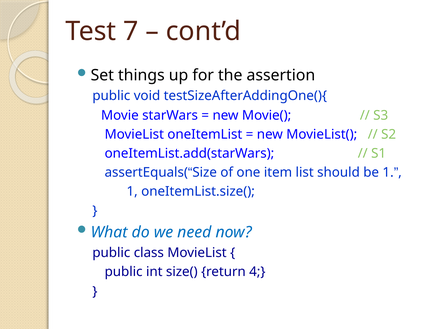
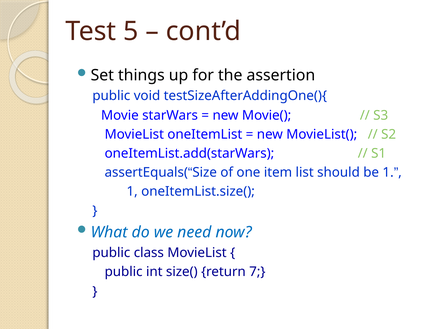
7: 7 -> 5 (131, 31)
4: 4 -> 7 (257, 271)
